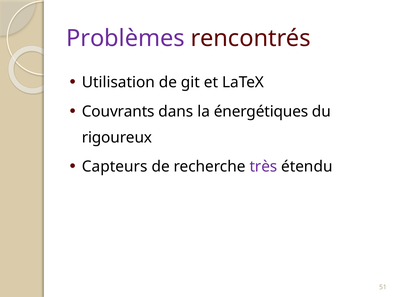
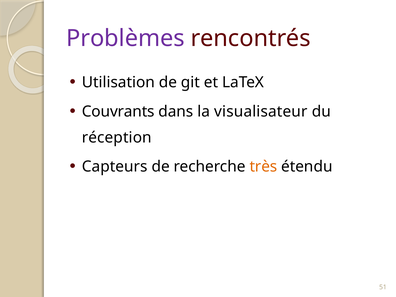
énergétiques: énergétiques -> visualisateur (261, 112)
rigoureux: rigoureux -> réception (117, 137)
très colour: purple -> orange (263, 167)
